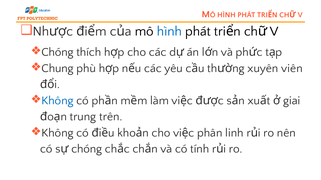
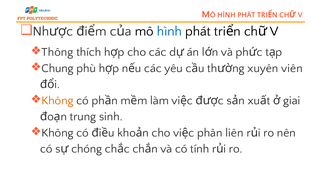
Chóng: Chóng -> Thông (57, 52)
Không colour: blue -> orange (57, 101)
trên: trên -> sinh (111, 117)
linh: linh -> liên (234, 133)
